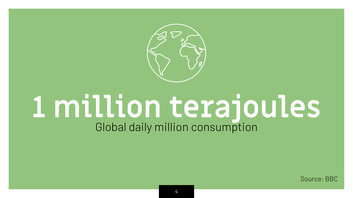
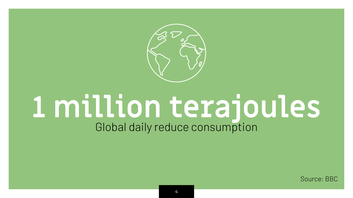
million: million -> reduce (172, 128)
